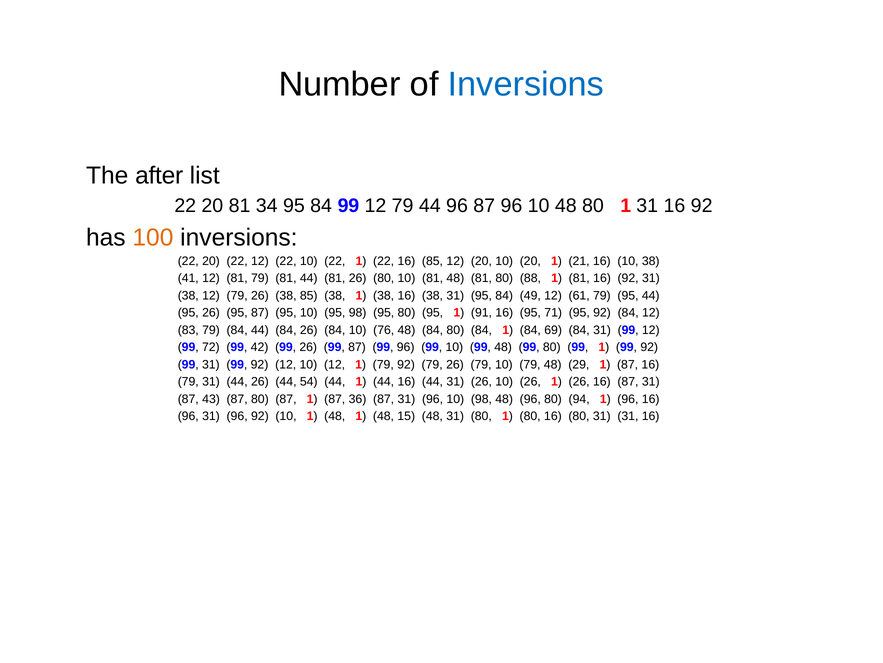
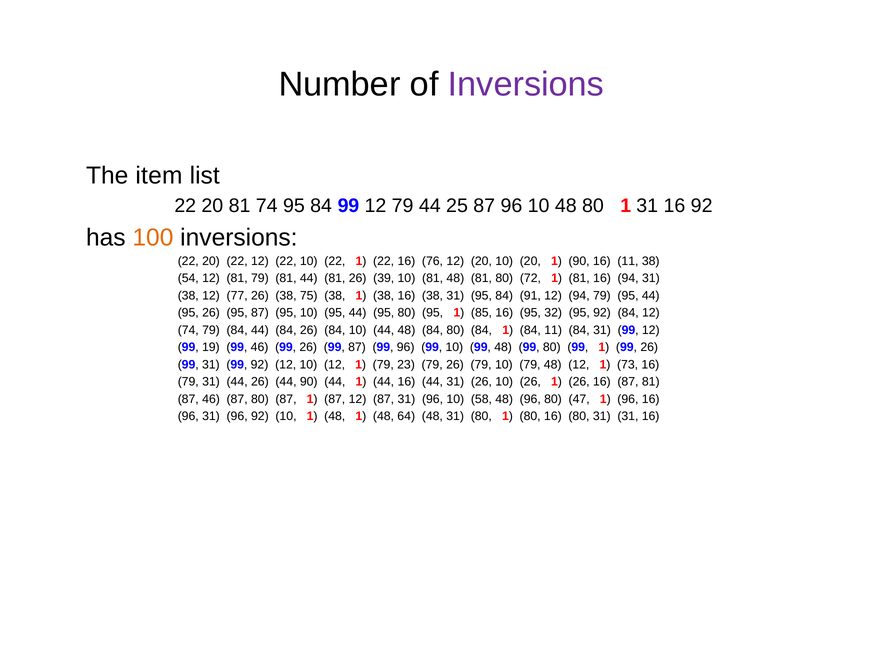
Inversions colour: blue -> purple (526, 84)
after: after -> item (159, 175)
81 34: 34 -> 74 (267, 205)
44 96: 96 -> 25 (457, 205)
16 85: 85 -> 76 (432, 261)
1 21: 21 -> 90 (579, 261)
16 10: 10 -> 11 (628, 261)
41: 41 -> 54 (188, 278)
26 80: 80 -> 39 (384, 278)
88: 88 -> 72 (530, 278)
81 16 92: 92 -> 94 (628, 278)
38 12 79: 79 -> 77 (237, 295)
38 85: 85 -> 75 (309, 295)
49: 49 -> 91 (530, 295)
12 61: 61 -> 94 (579, 295)
10 95 98: 98 -> 44 (358, 313)
91: 91 -> 85 (481, 313)
71: 71 -> 32 (553, 313)
83: 83 -> 74 (188, 330)
10 76: 76 -> 44 (384, 330)
84 69: 69 -> 11 (553, 330)
72: 72 -> 19 (211, 347)
99 42: 42 -> 46 (260, 347)
1 99 92: 92 -> 26 (649, 347)
79 92: 92 -> 23 (406, 364)
48 29: 29 -> 12 (579, 364)
87: 87 -> 73 (628, 364)
44 54: 54 -> 90 (309, 381)
16 87 31: 31 -> 81 (651, 381)
87 43: 43 -> 46 (211, 399)
87 36: 36 -> 12 (358, 399)
10 98: 98 -> 58 (481, 399)
94: 94 -> 47 (579, 399)
15: 15 -> 64 (406, 416)
